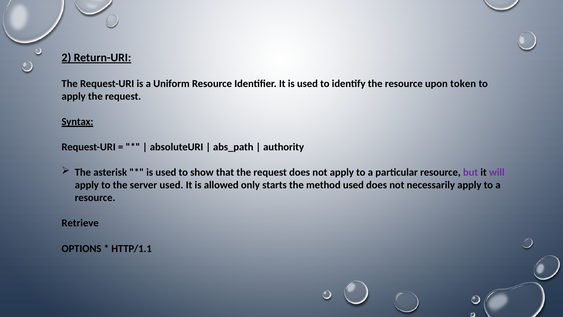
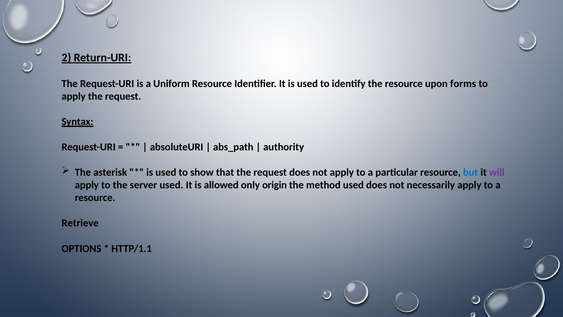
token: token -> forms (463, 84)
but colour: purple -> blue (471, 172)
starts: starts -> origin (275, 185)
